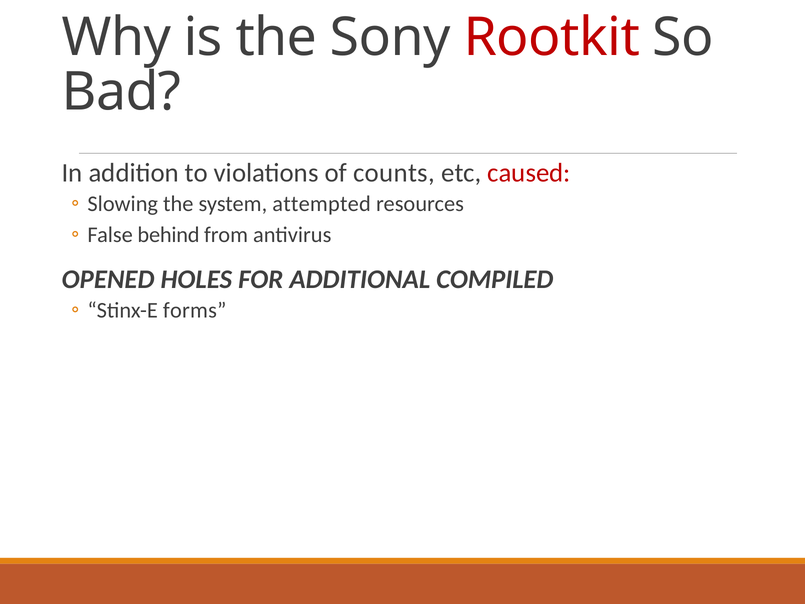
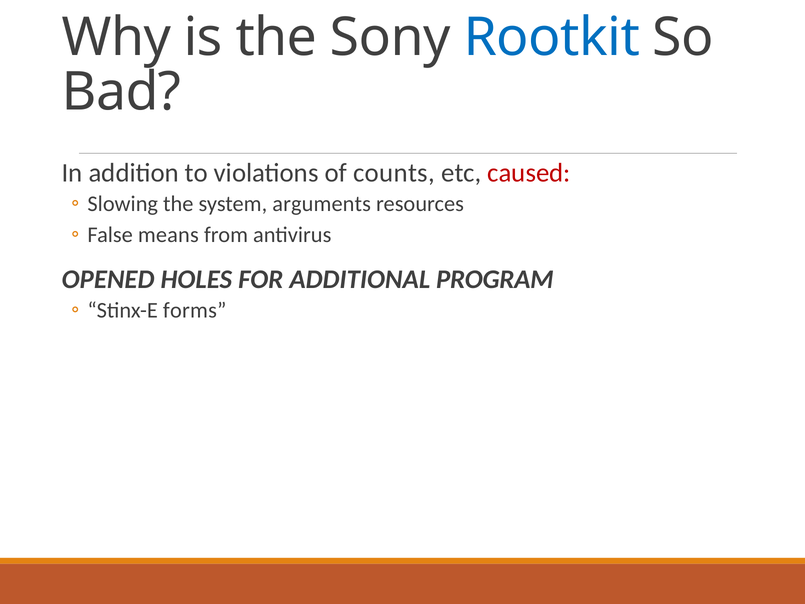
Rootkit colour: red -> blue (552, 37)
attempted: attempted -> arguments (322, 204)
behind: behind -> means (168, 235)
COMPILED: COMPILED -> PROGRAM (495, 279)
